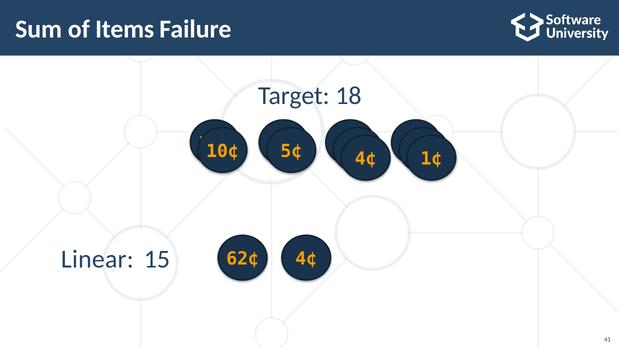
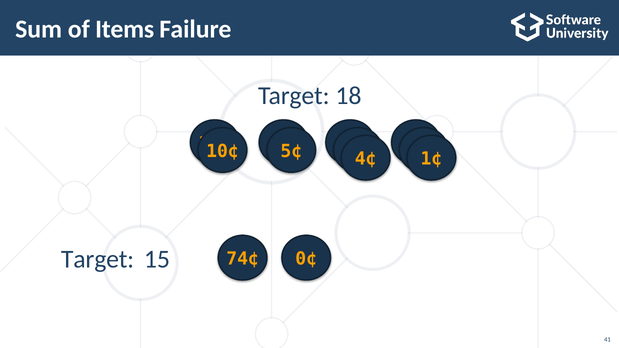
Linear: Linear -> Target (98, 259)
62¢: 62¢ -> 74¢ (243, 259)
4¢: 4¢ -> 0¢ (306, 259)
